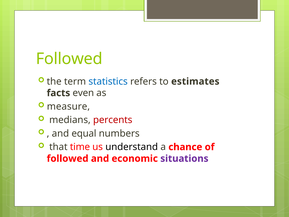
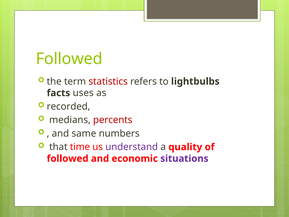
statistics colour: blue -> red (108, 81)
estimates: estimates -> lightbulbs (195, 81)
even: even -> uses (83, 93)
measure: measure -> recorded (68, 106)
equal: equal -> same (84, 133)
understand colour: black -> purple (132, 147)
chance: chance -> quality (185, 147)
